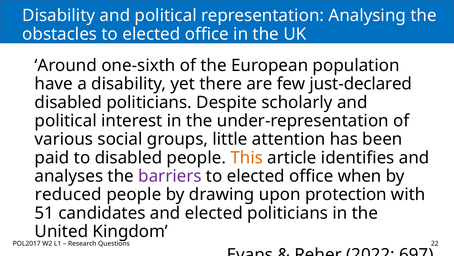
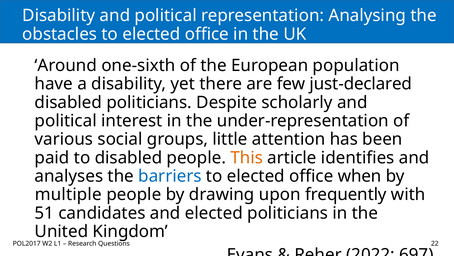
barriers colour: purple -> blue (170, 176)
reduced: reduced -> multiple (68, 194)
protection: protection -> frequently (346, 194)
